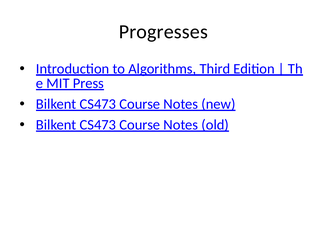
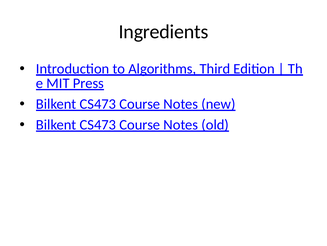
Progresses: Progresses -> Ingredients (164, 32)
